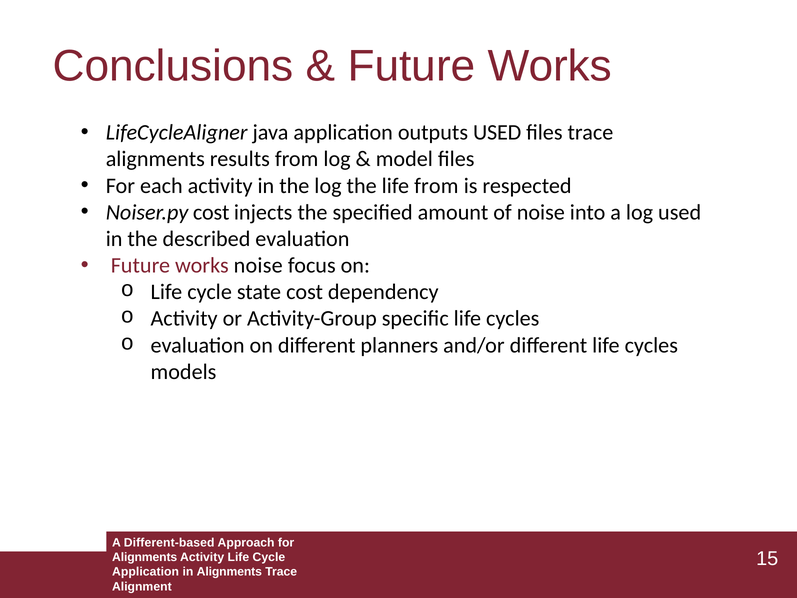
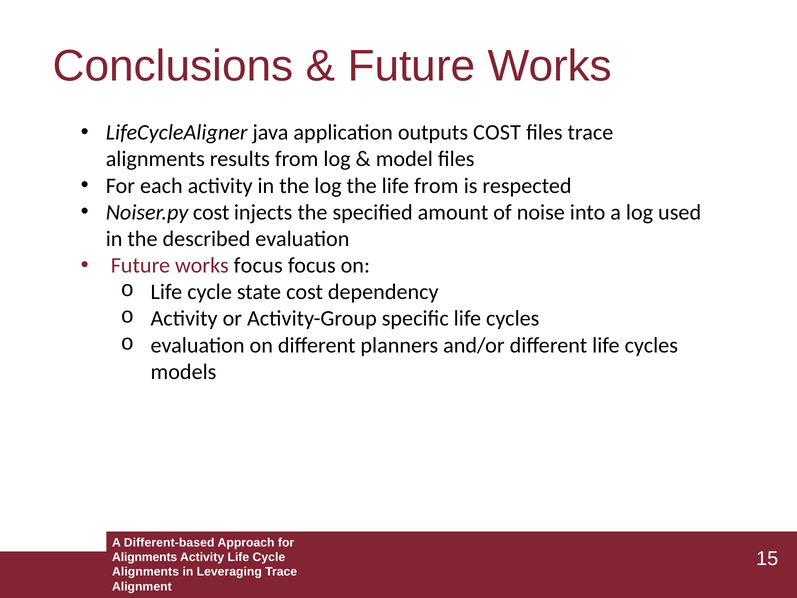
outputs USED: USED -> COST (497, 133)
works noise: noise -> focus (258, 265)
Application: Application -> Alignments (146, 572)
in Alignments: Alignments -> Leveraging (229, 572)
